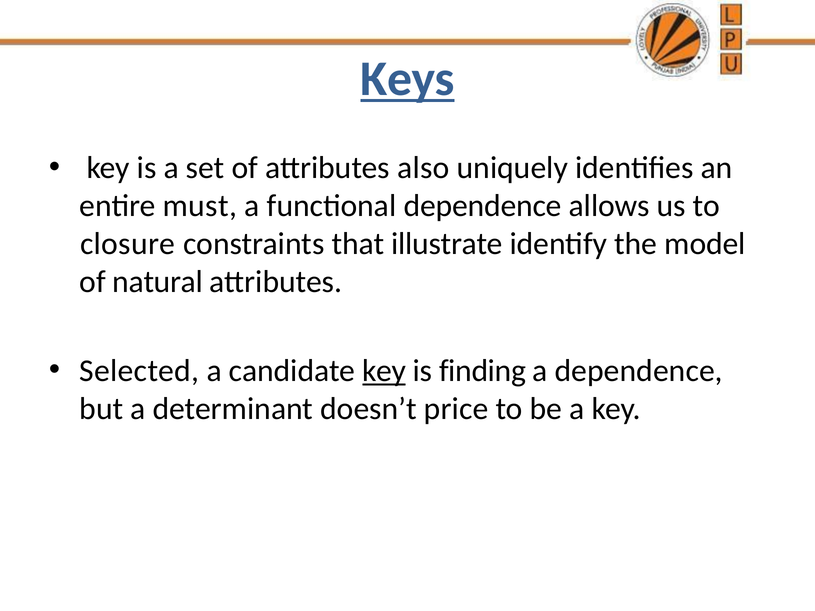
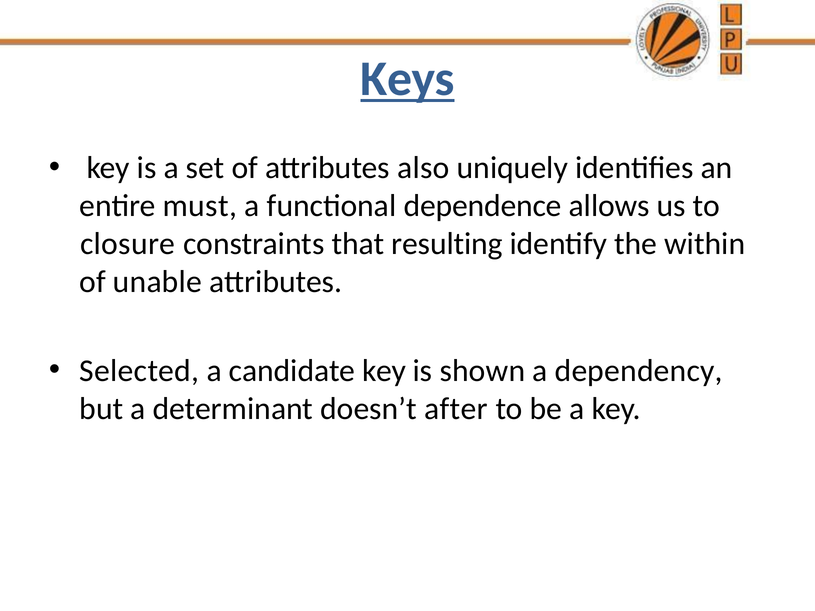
illustrate: illustrate -> resulting (447, 244)
model: model -> within (705, 244)
natural: natural -> unable (157, 282)
key underline: present -> none (384, 371)
finding: finding -> shown (482, 371)
a dependence: dependence -> dependency (639, 371)
price: price -> after (456, 409)
